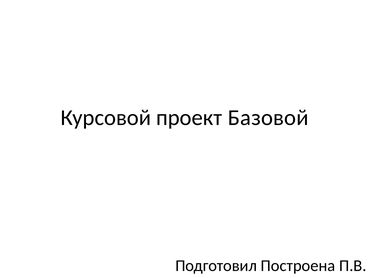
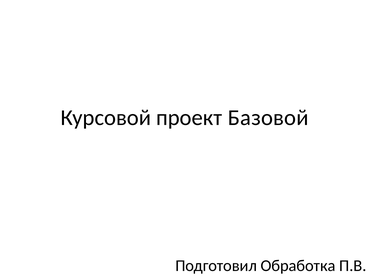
Построена: Построена -> Обработка (298, 265)
